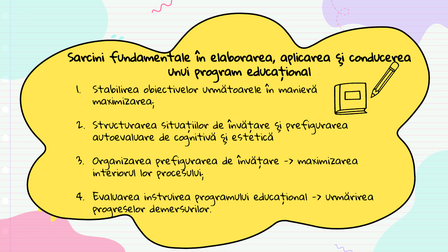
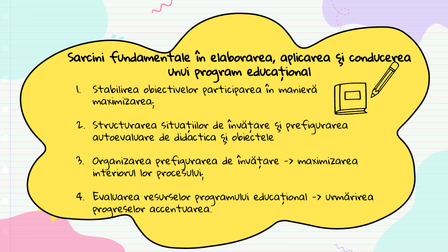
următoarele: următoarele -> participarea (232, 90)
cognitivă: cognitivă -> didactica (196, 137)
estetică: estetică -> obiectele (253, 137)
instruirea: instruirea -> resurselor (168, 197)
demersurilor: demersurilor -> accentuarea (181, 209)
